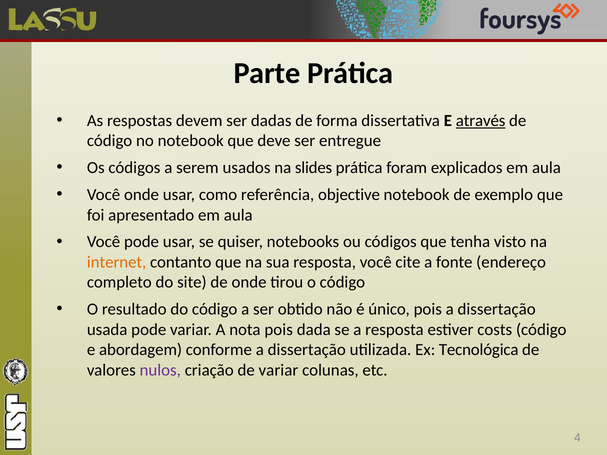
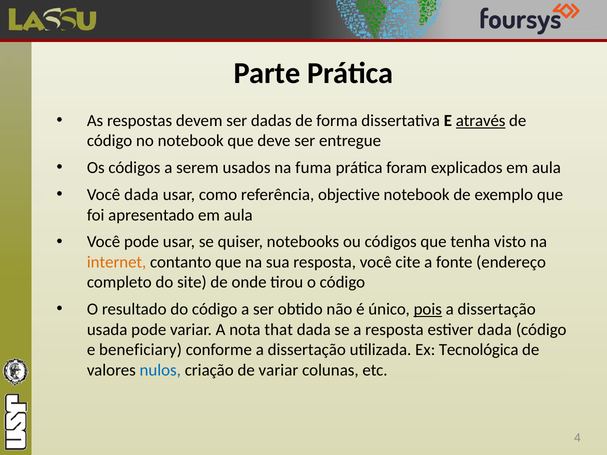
slides: slides -> fuma (313, 168)
Você onde: onde -> dada (141, 195)
pois underline: none -> present (428, 310)
nota pois: pois -> that (279, 330)
estiver costs: costs -> dada (495, 330)
abordagem: abordagem -> beneficiary (140, 350)
nulos colour: purple -> blue (160, 370)
